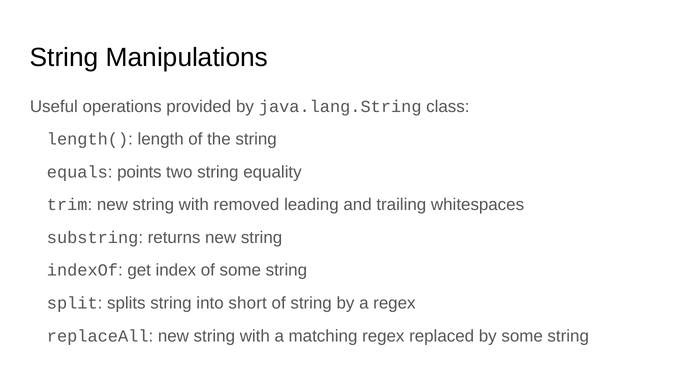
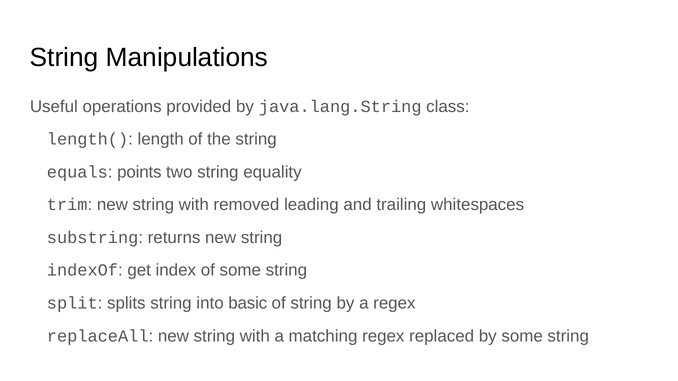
short: short -> basic (248, 303)
